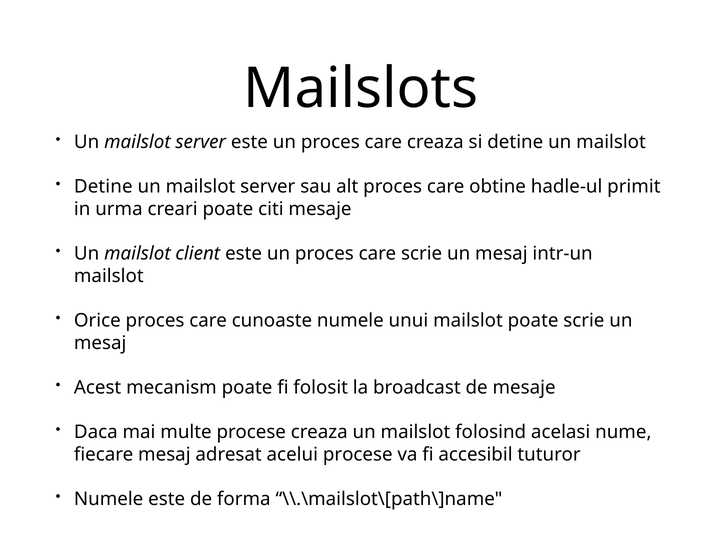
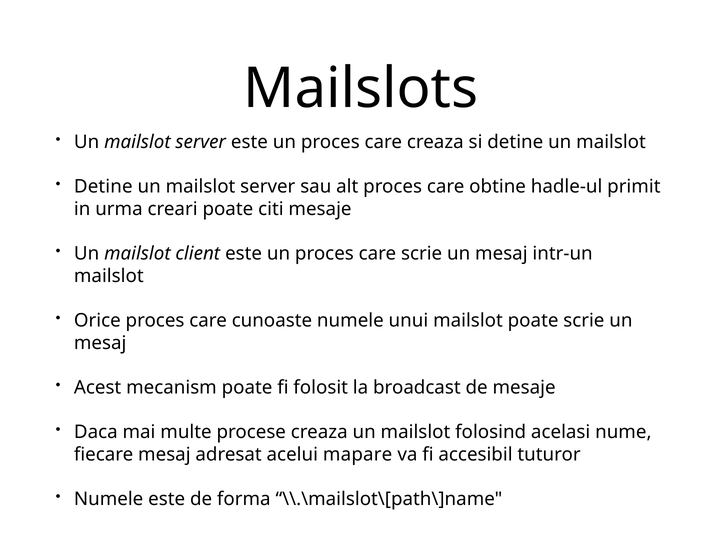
acelui procese: procese -> mapare (358, 454)
